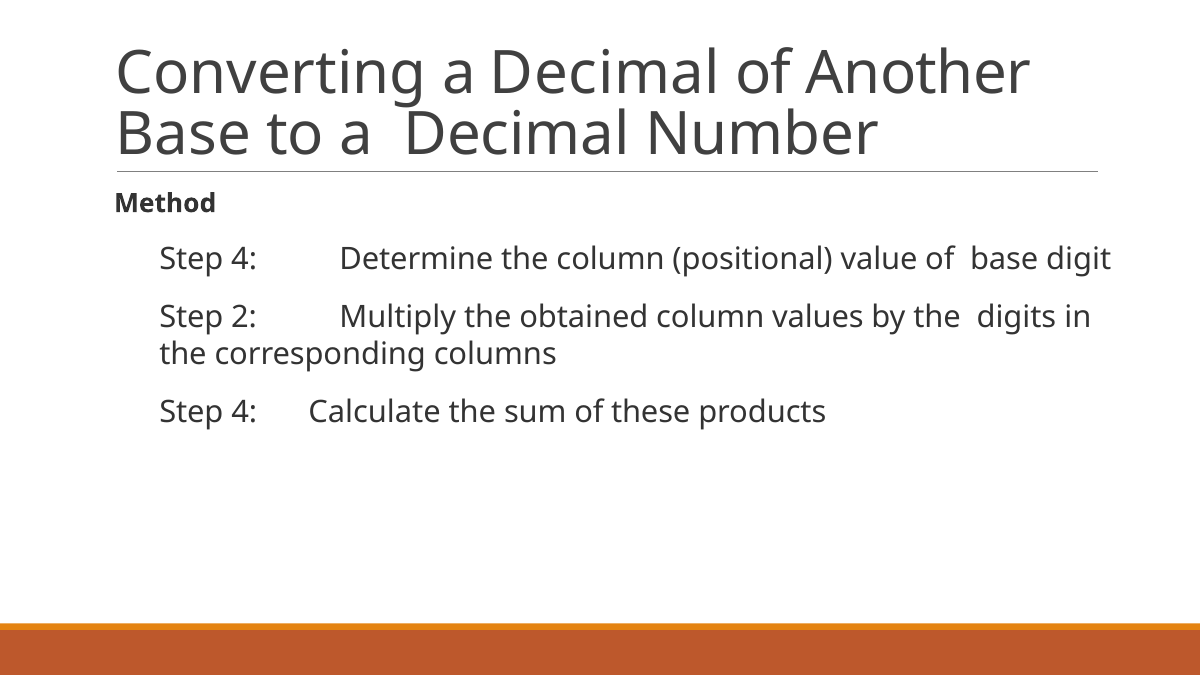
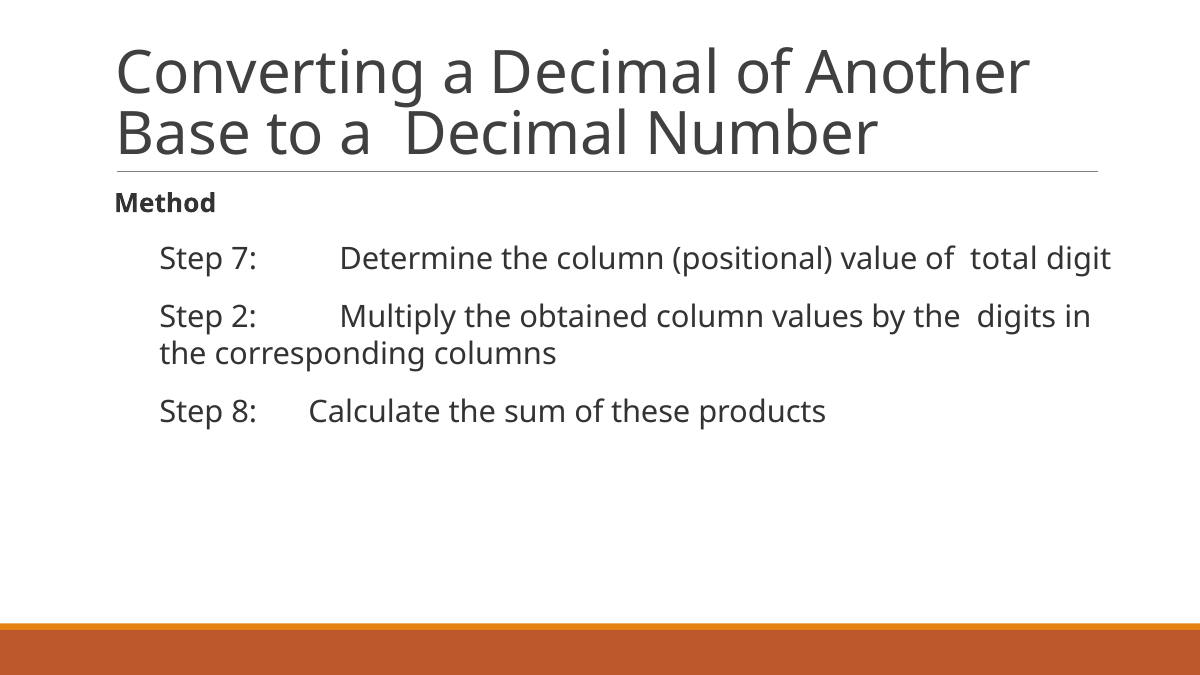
4: 4 -> 7 (244, 259)
of base: base -> total (1004, 259)
4: 4 -> 8 (244, 412)
